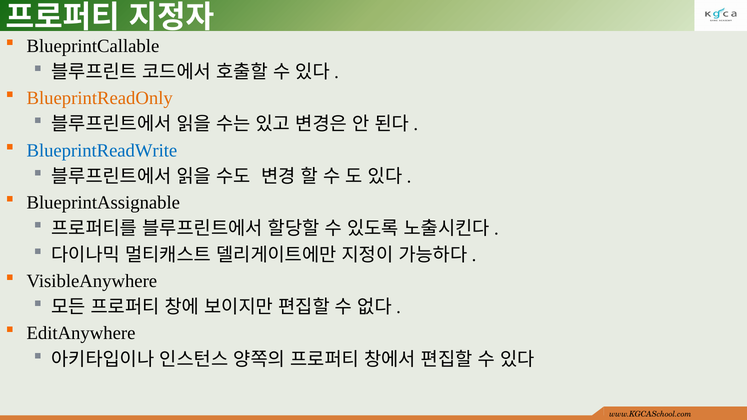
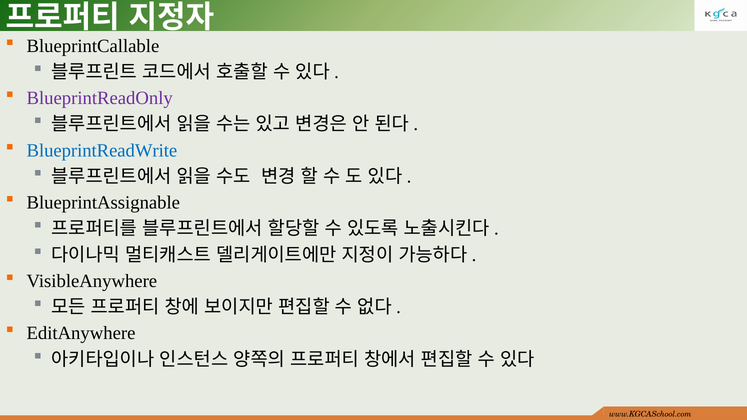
BlueprintReadOnly colour: orange -> purple (100, 98)
